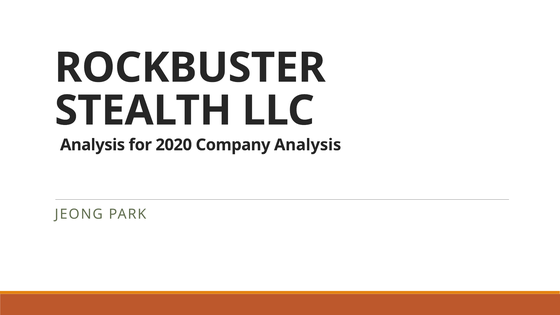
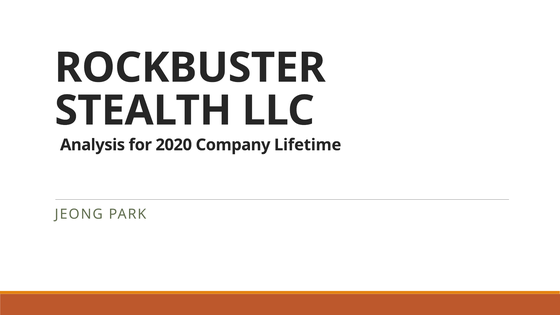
Company Analysis: Analysis -> Lifetime (308, 145)
